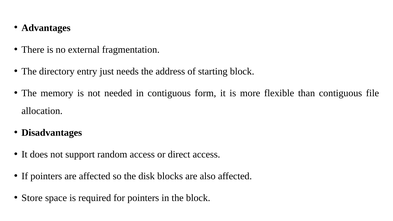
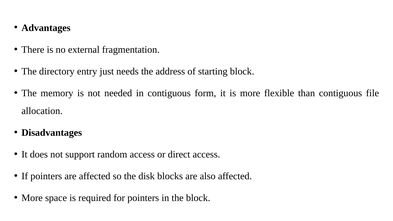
Store: Store -> More (32, 198)
